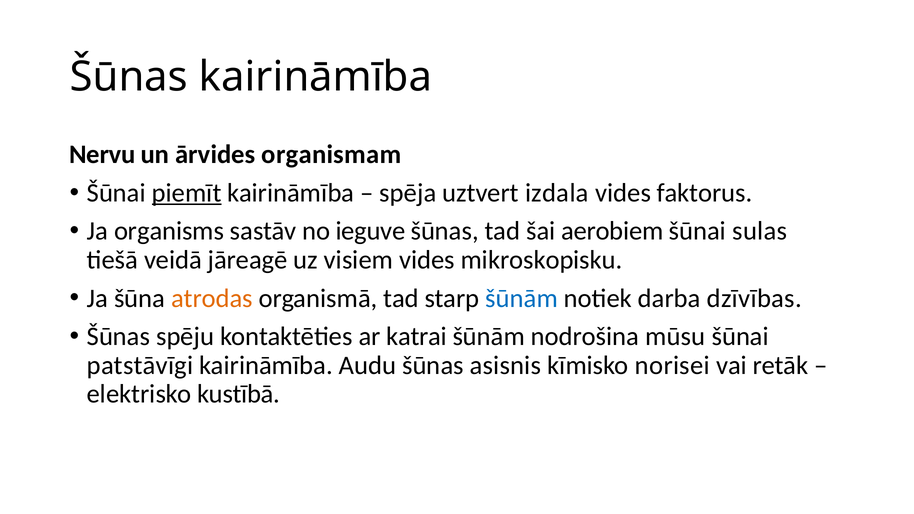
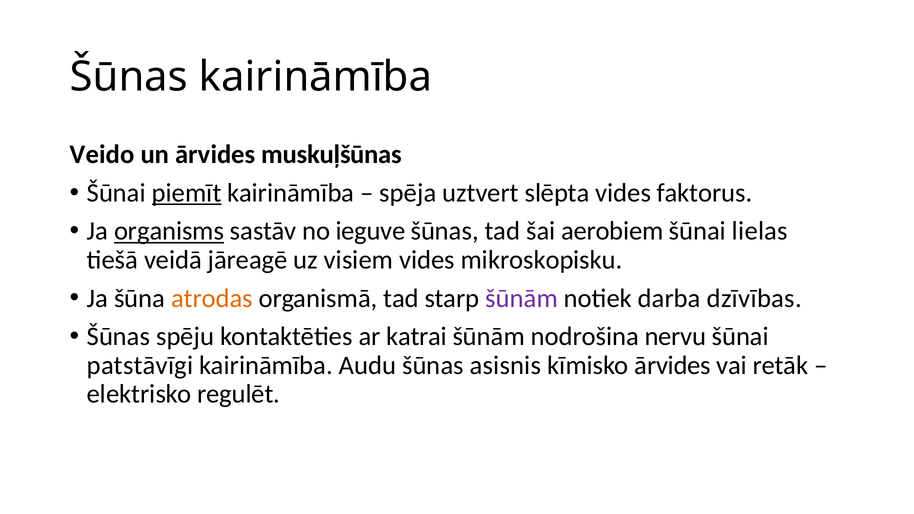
Nervu: Nervu -> Veido (102, 155)
organismam: organismam -> muskuļšūnas (332, 155)
izdala: izdala -> slēpta (557, 193)
organisms underline: none -> present (169, 231)
sulas: sulas -> lielas (760, 231)
šūnām colour: blue -> purple (522, 298)
mūsu: mūsu -> nervu (675, 337)
kīmisko norisei: norisei -> ārvides (673, 365)
kustībā: kustībā -> regulēt (239, 394)
